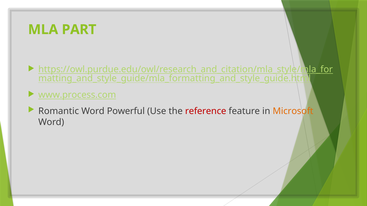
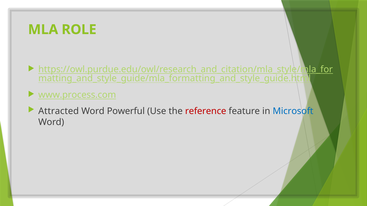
PART: PART -> ROLE (79, 30)
Romantic: Romantic -> Attracted (59, 111)
Microsoft colour: orange -> blue (293, 111)
